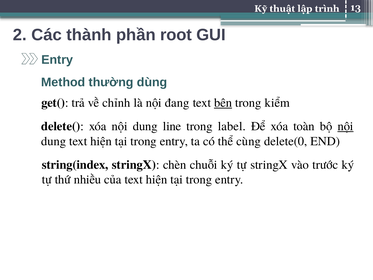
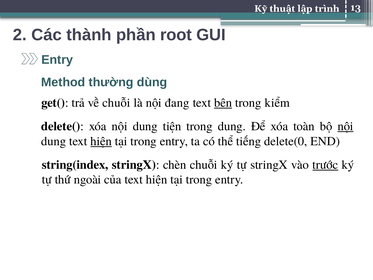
về chỉnh: chỉnh -> chuỗi (116, 103)
line: line -> tiện (172, 126)
trong label: label -> dung (232, 126)
hiện underline: none -> present (101, 141)
cùng: cùng -> tiếng (249, 141)
trước underline: none -> present (325, 165)
nhiều: nhiều -> ngoài (88, 179)
